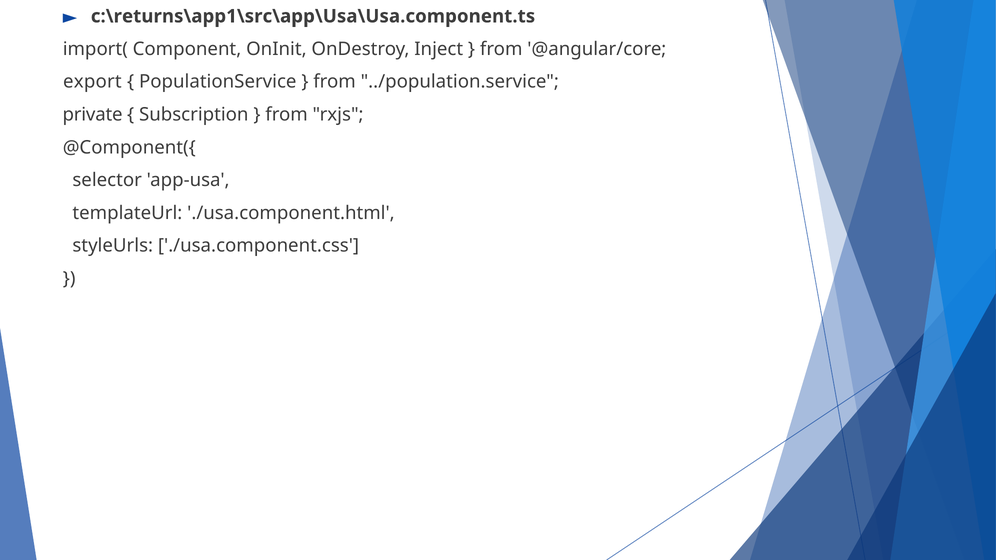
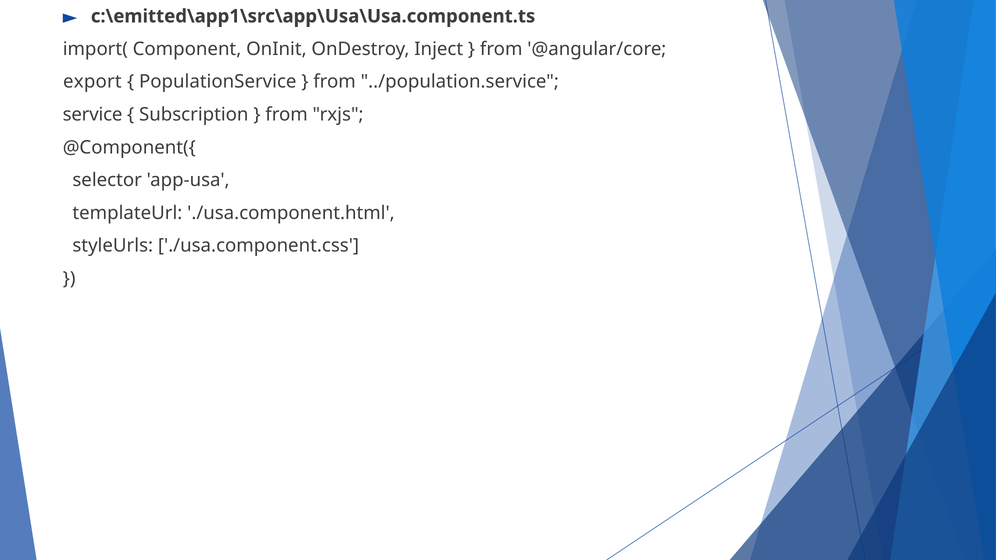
c:\returns\app1\src\app\Usa\Usa.component.ts: c:\returns\app1\src\app\Usa\Usa.component.ts -> c:\emitted\app1\src\app\Usa\Usa.component.ts (313, 16)
private: private -> service (93, 115)
